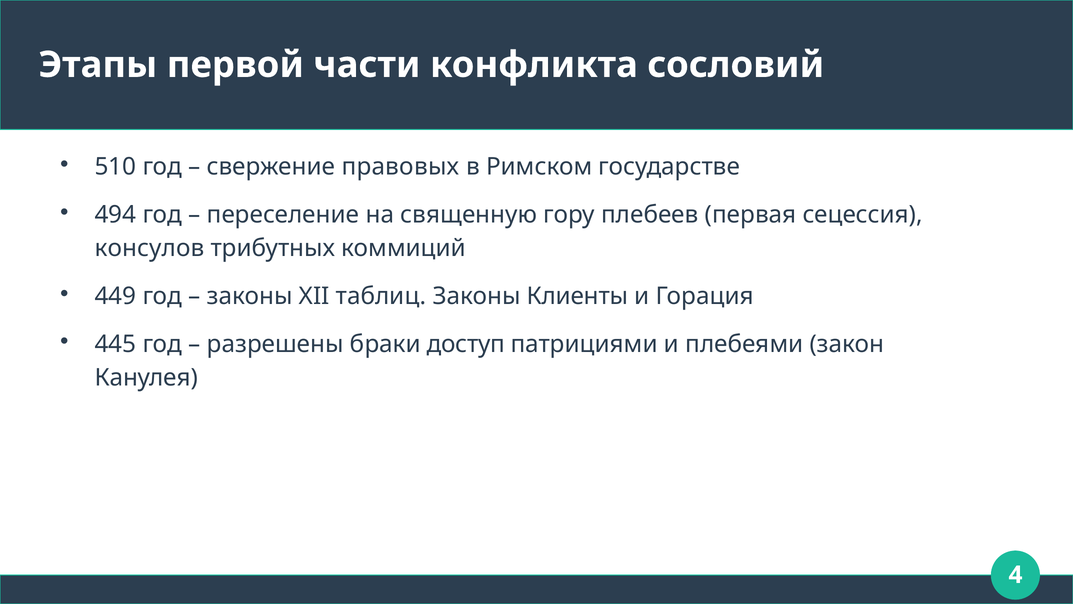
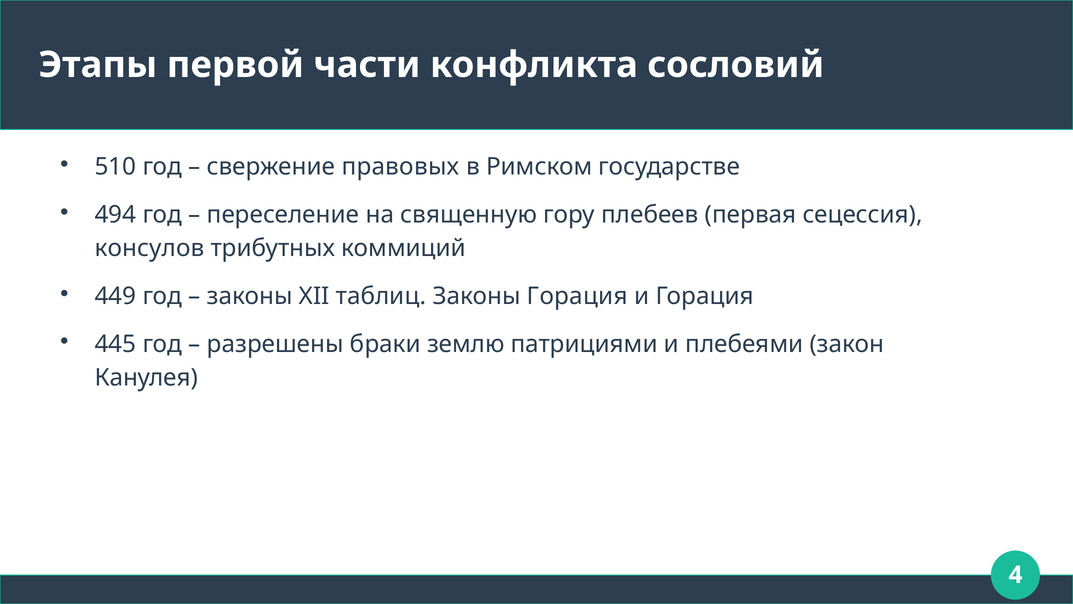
Законы Клиенты: Клиенты -> Горация (577, 296)
доступ: доступ -> землю (466, 344)
